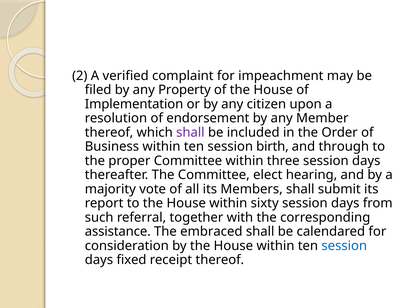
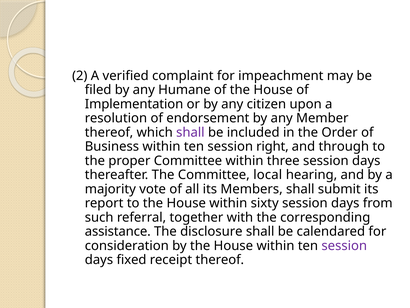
Property: Property -> Humane (184, 90)
birth: birth -> right (272, 146)
elect: elect -> local (268, 175)
embraced: embraced -> disclosure (211, 231)
session colour: blue -> purple (344, 245)
